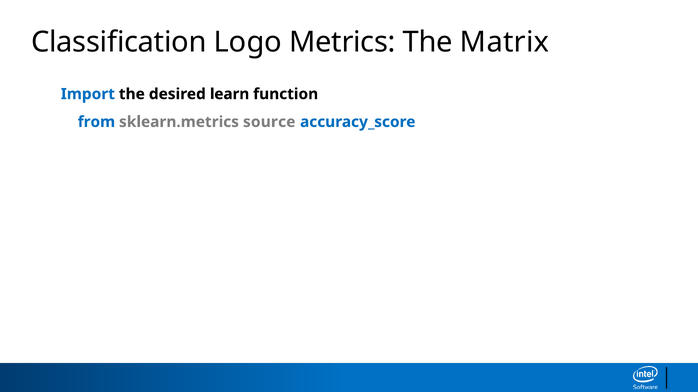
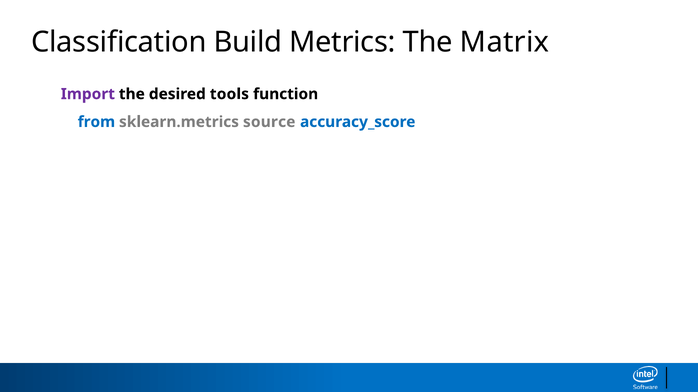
Logo: Logo -> Build (248, 42)
Import colour: blue -> purple (88, 94)
learn: learn -> tools (229, 94)
